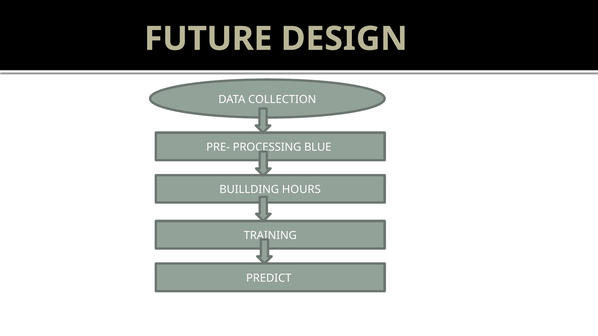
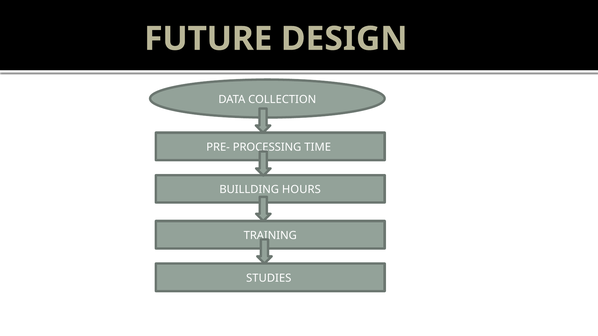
BLUE: BLUE -> TIME (318, 147)
PREDICT: PREDICT -> STUDIES (269, 278)
